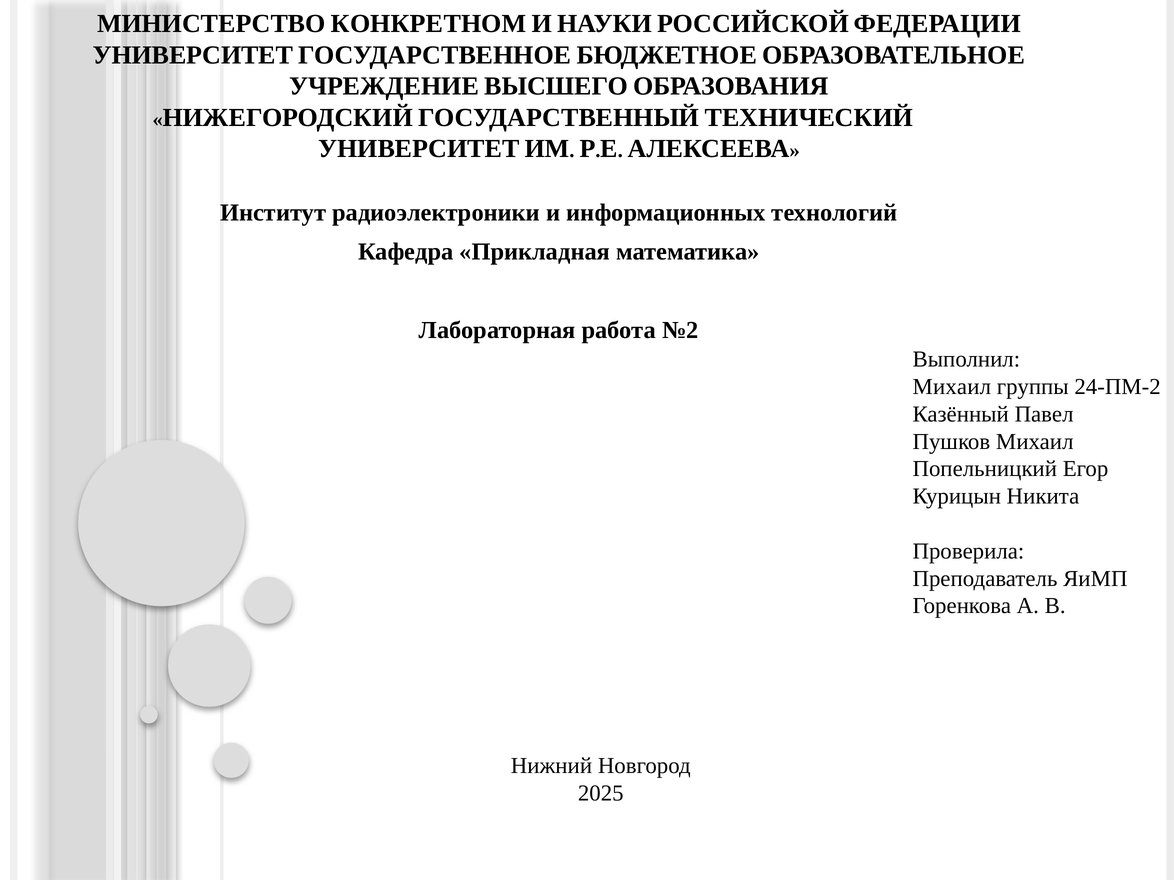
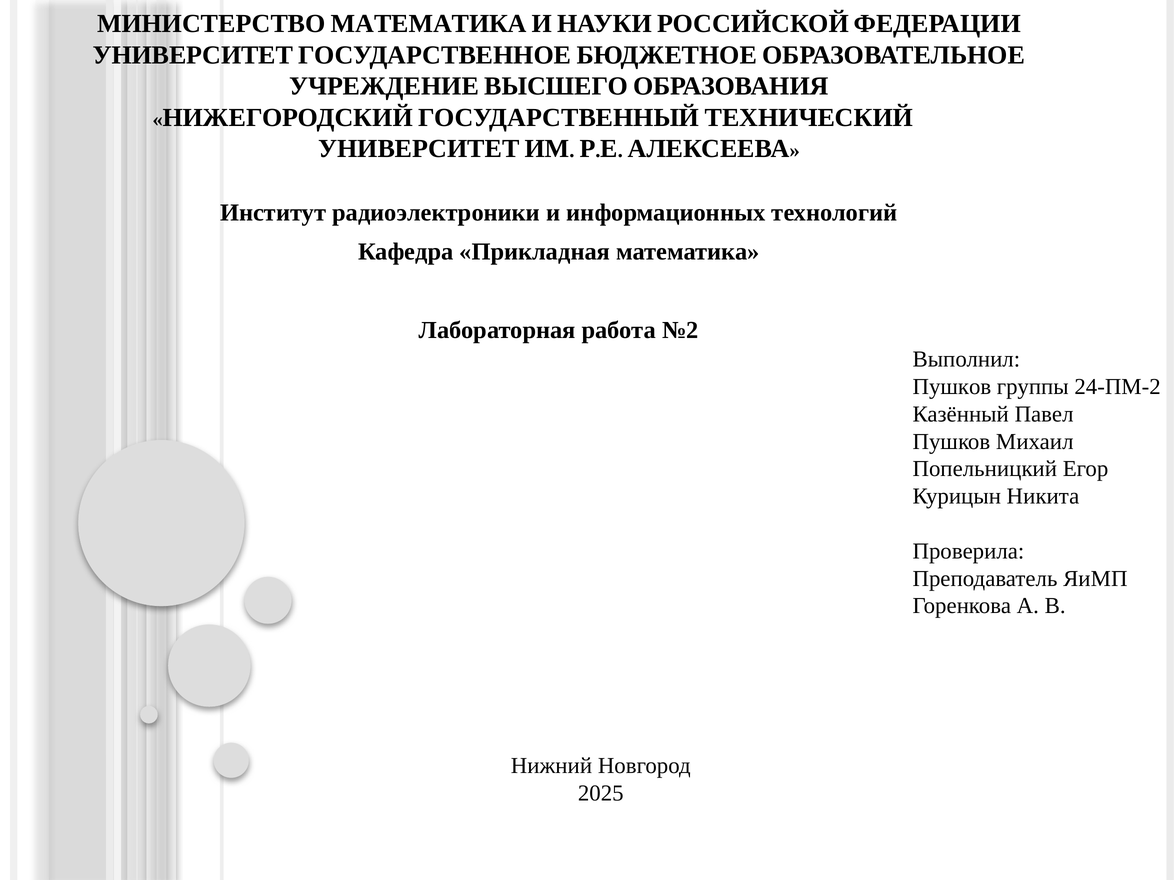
МИНИСТЕРСТВО КОНКРЕТНОМ: КОНКРЕТНОМ -> МАТЕМАТИКА (429, 24)
Михаил: Михаил -> Пушков (952, 387)
